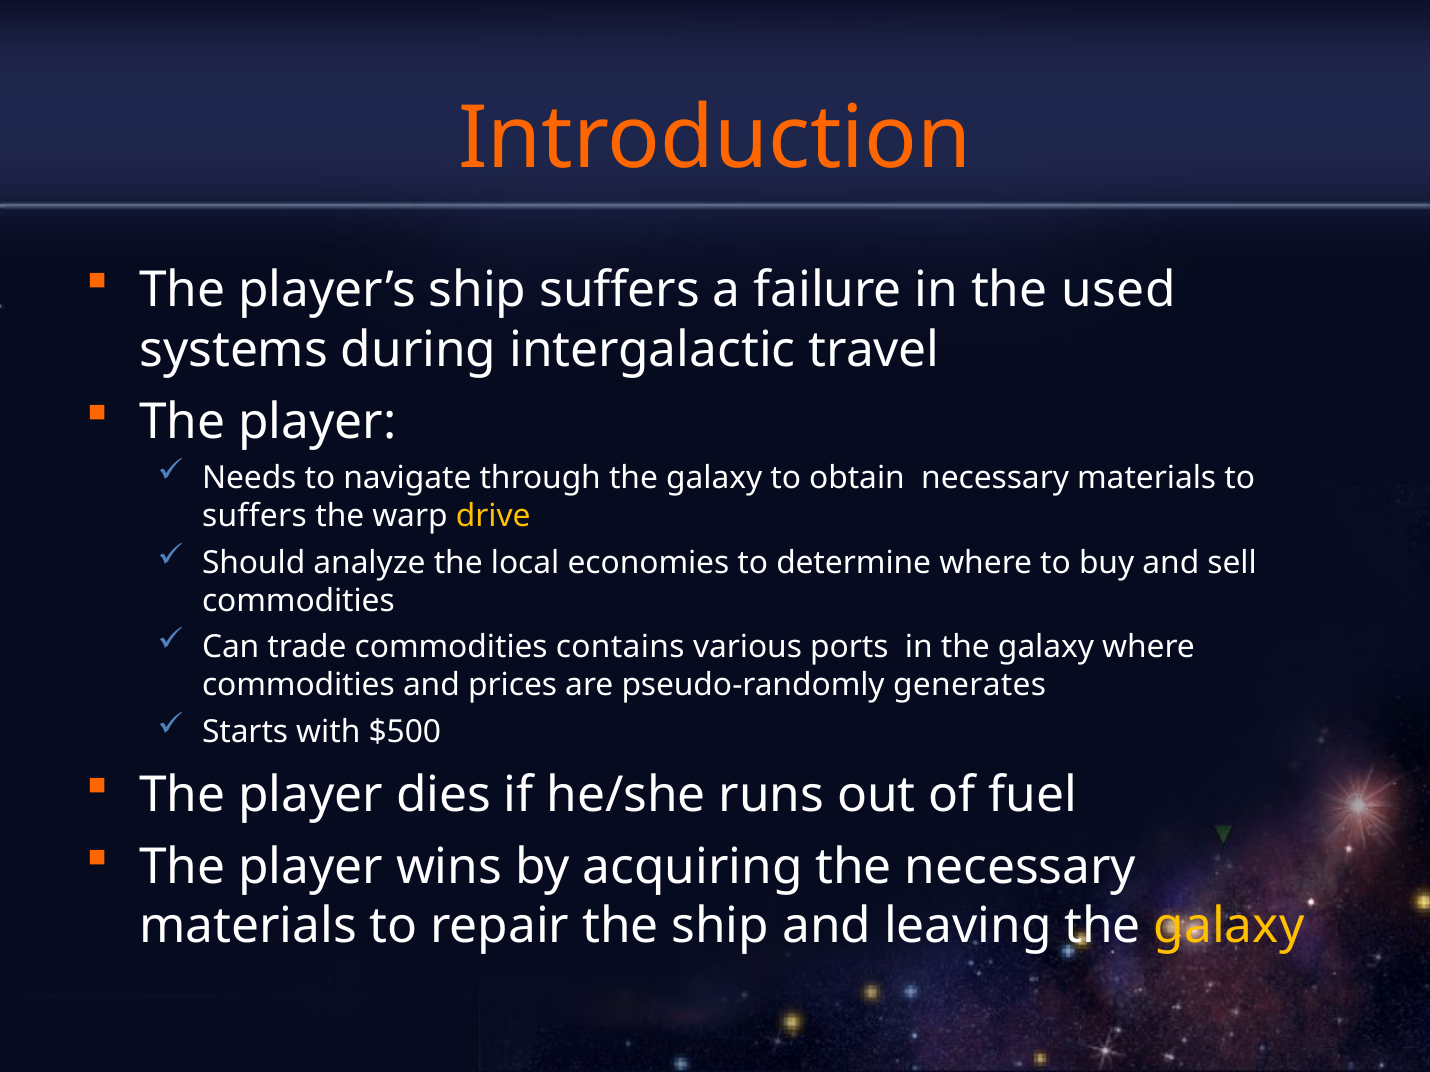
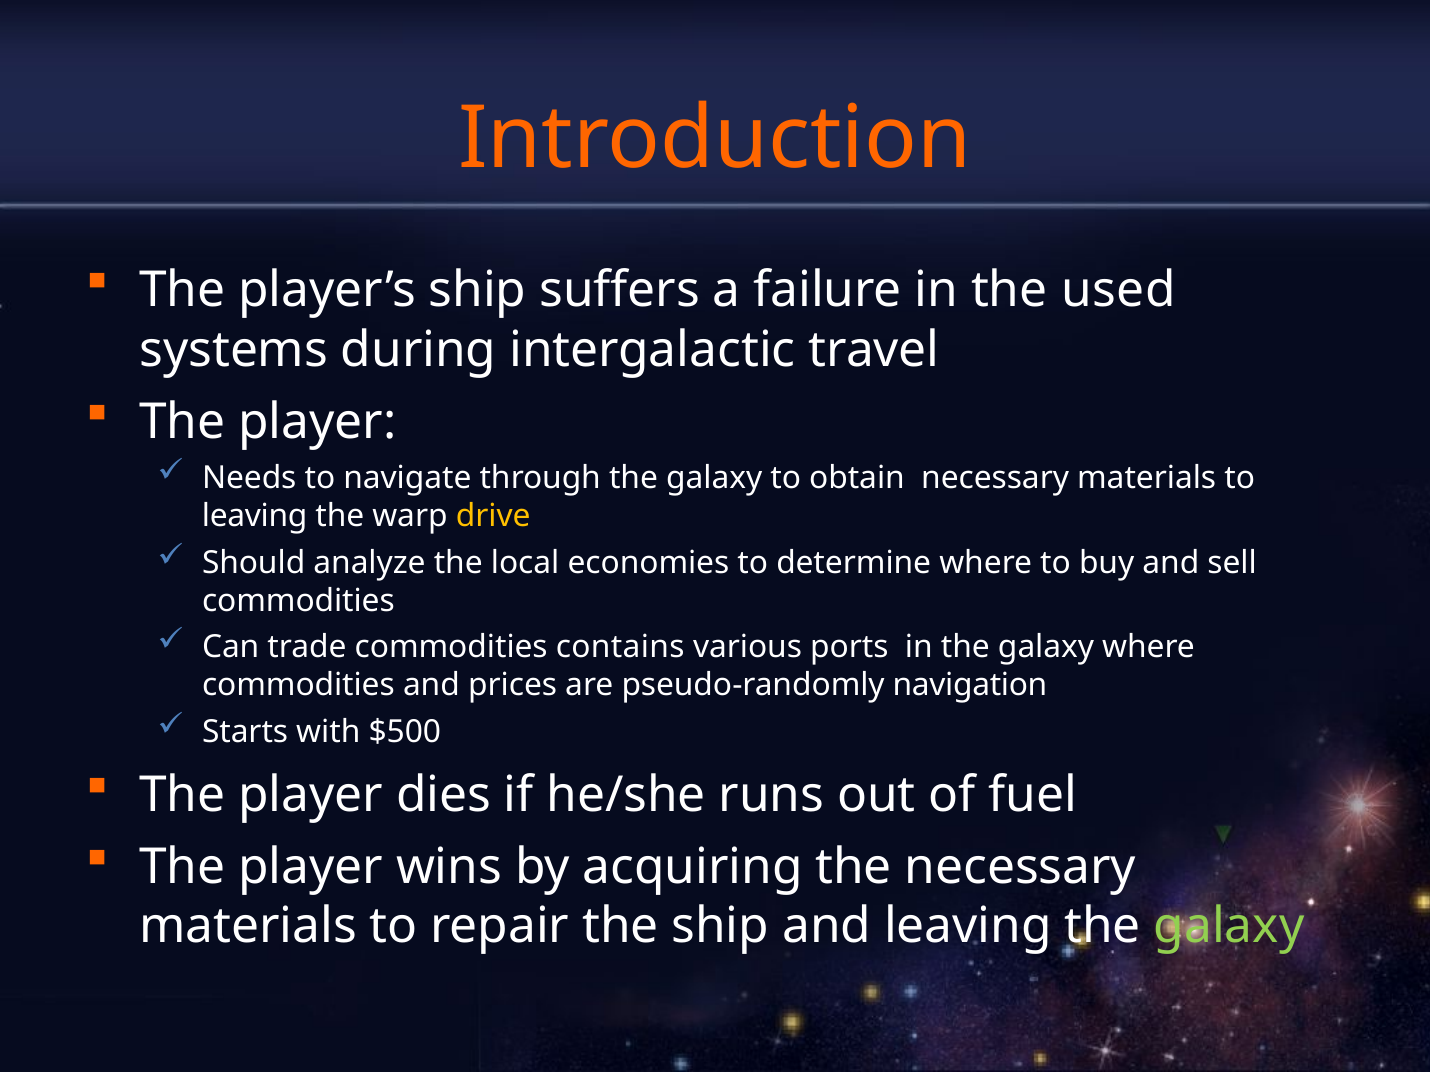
suffers: suffers -> leaving (255, 517)
generates: generates -> navigation (970, 686)
galaxy colour: yellow -> light green (1229, 927)
